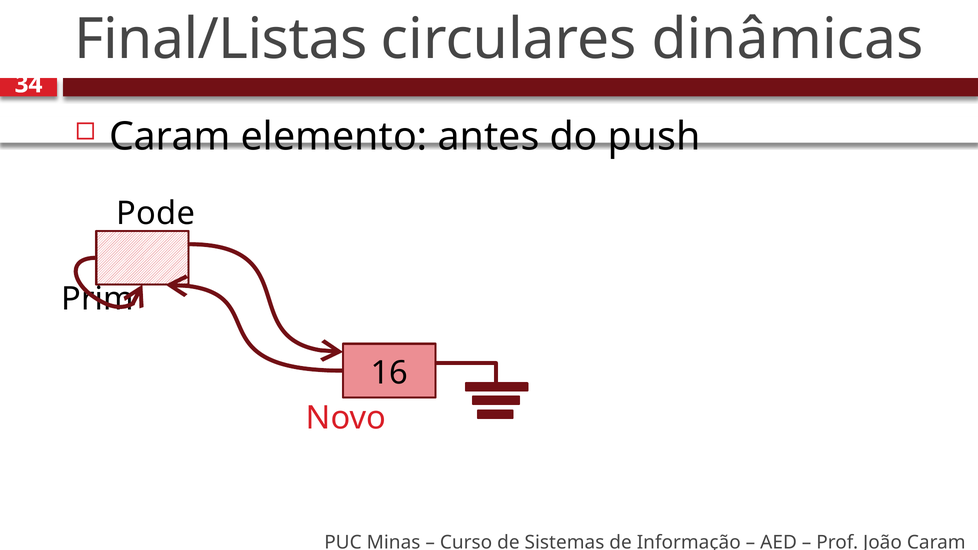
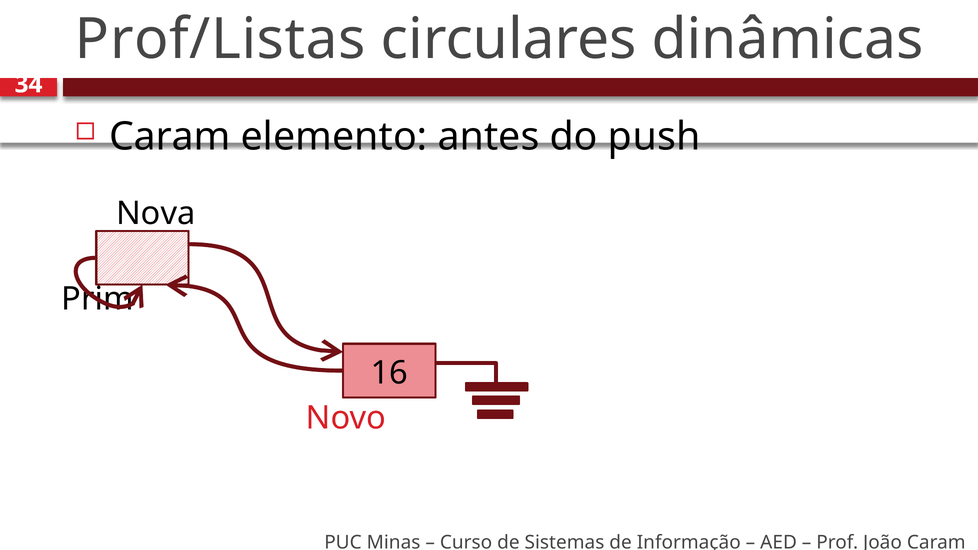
Final/Listas: Final/Listas -> Prof/Listas (220, 40)
Pode: Pode -> Nova (156, 214)
